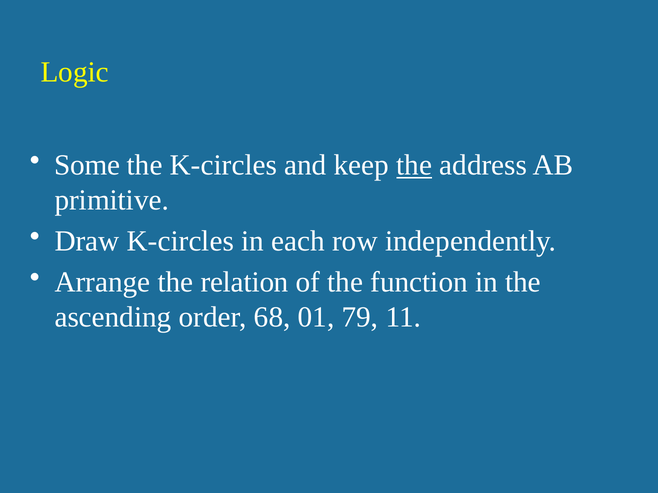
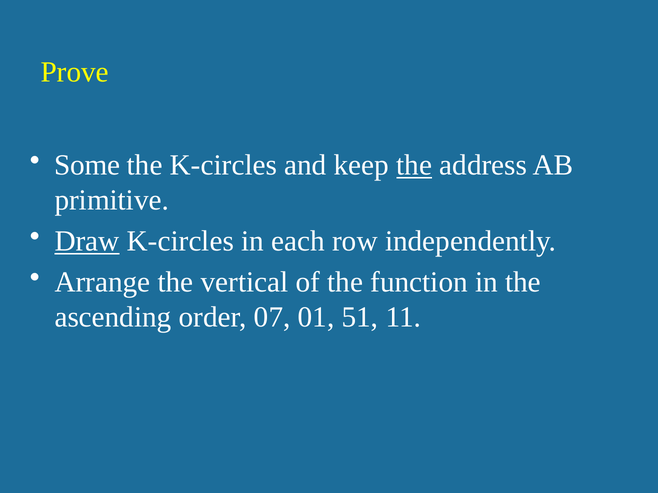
Logic: Logic -> Prove (75, 72)
Draw underline: none -> present (87, 242)
relation: relation -> vertical (245, 282)
68: 68 -> 07 (272, 318)
79: 79 -> 51 (360, 318)
